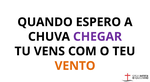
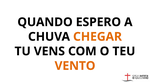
CHEGAR colour: purple -> orange (98, 37)
